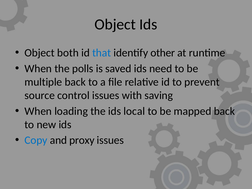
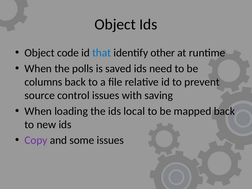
both: both -> code (68, 53)
multiple: multiple -> columns (43, 82)
Copy colour: blue -> purple (36, 140)
proxy: proxy -> some (82, 140)
